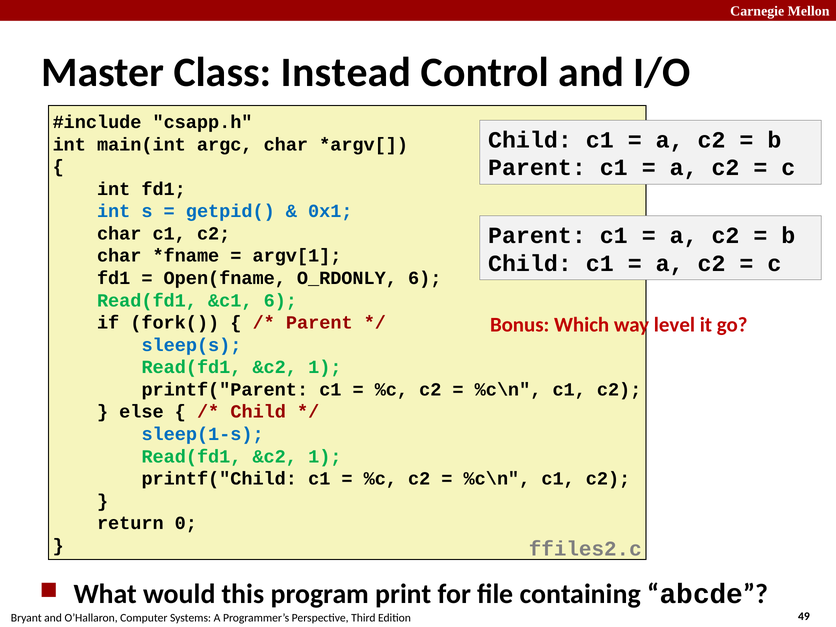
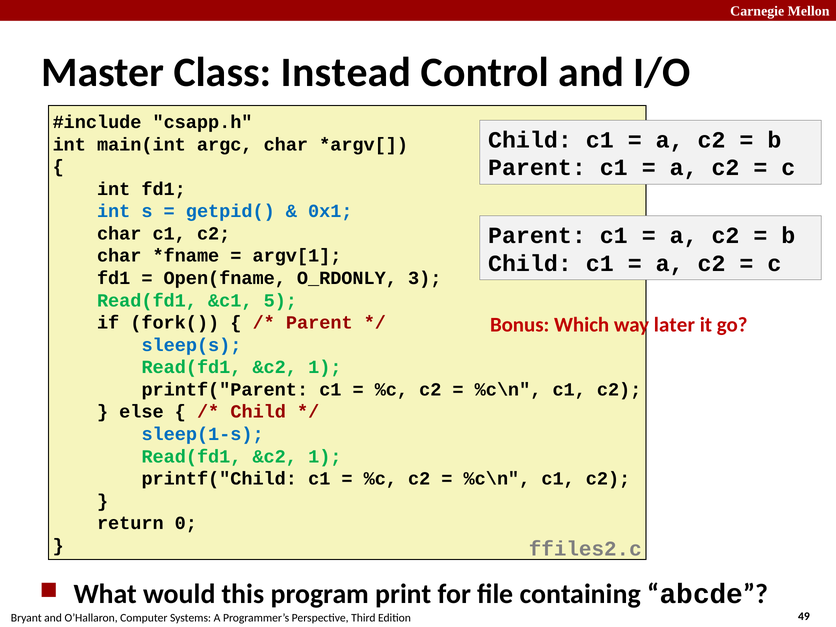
O_RDONLY 6: 6 -> 3 (425, 278)
&c1 6: 6 -> 5 (280, 300)
level: level -> later (674, 325)
